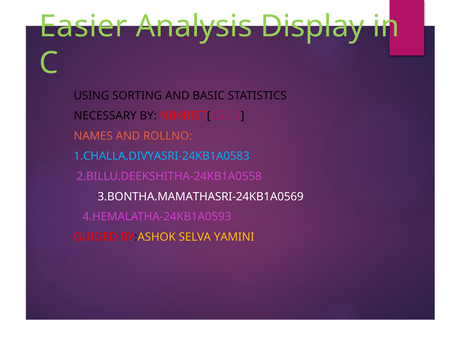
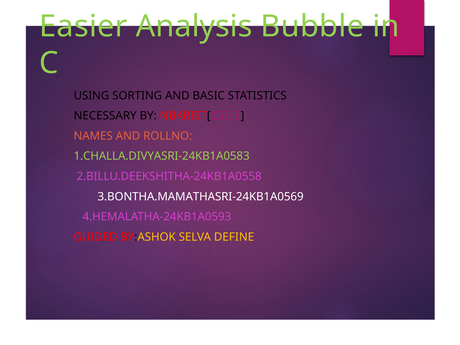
Display: Display -> Bubble (312, 26)
1.CHALLA.DIVYASRI-24KB1A0583 colour: light blue -> light green (162, 156)
YAMINI: YAMINI -> DEFINE (234, 237)
